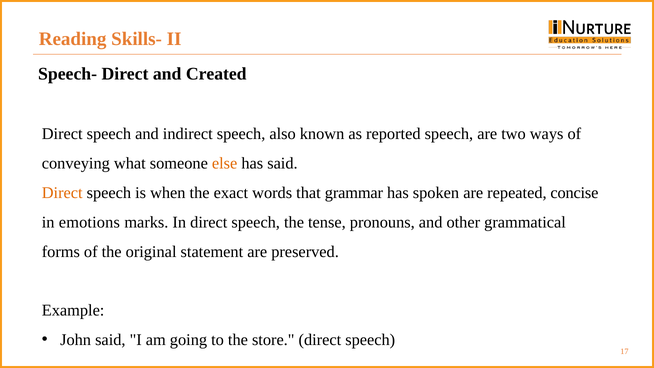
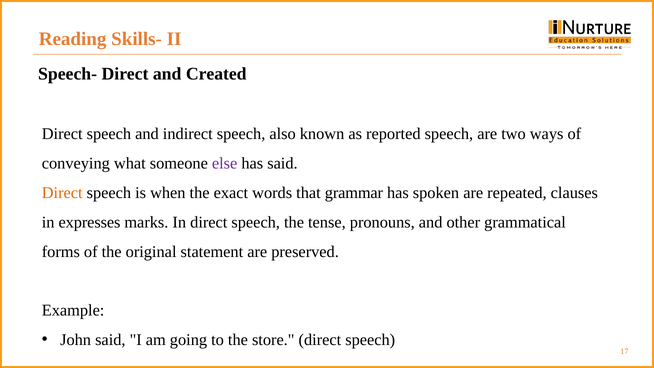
else colour: orange -> purple (225, 163)
concise: concise -> clauses (574, 193)
emotions: emotions -> expresses (90, 222)
